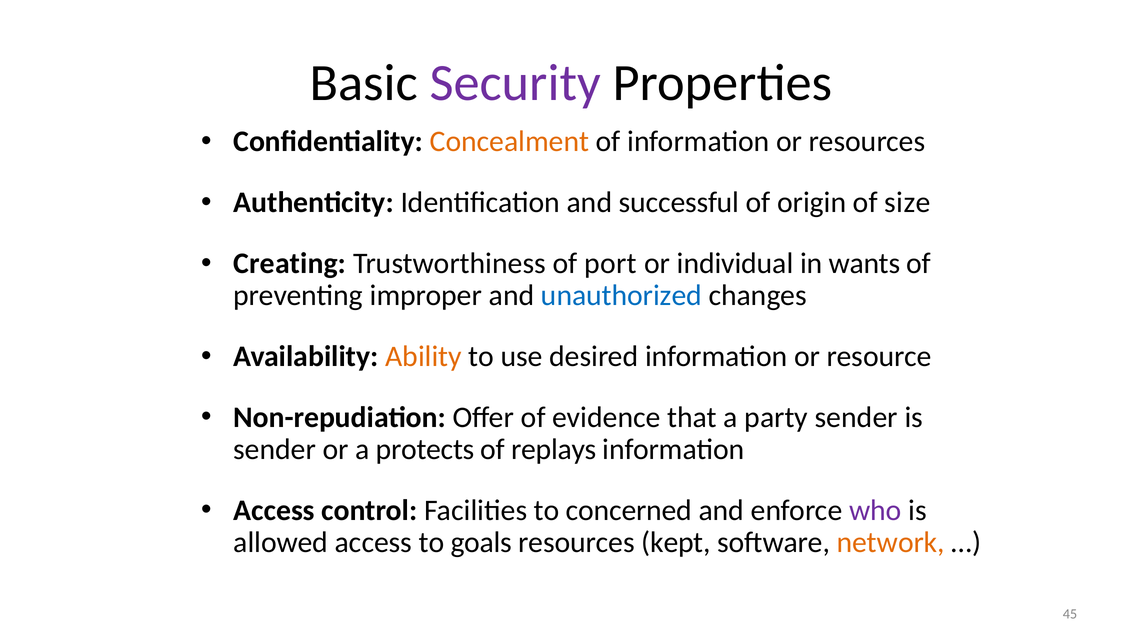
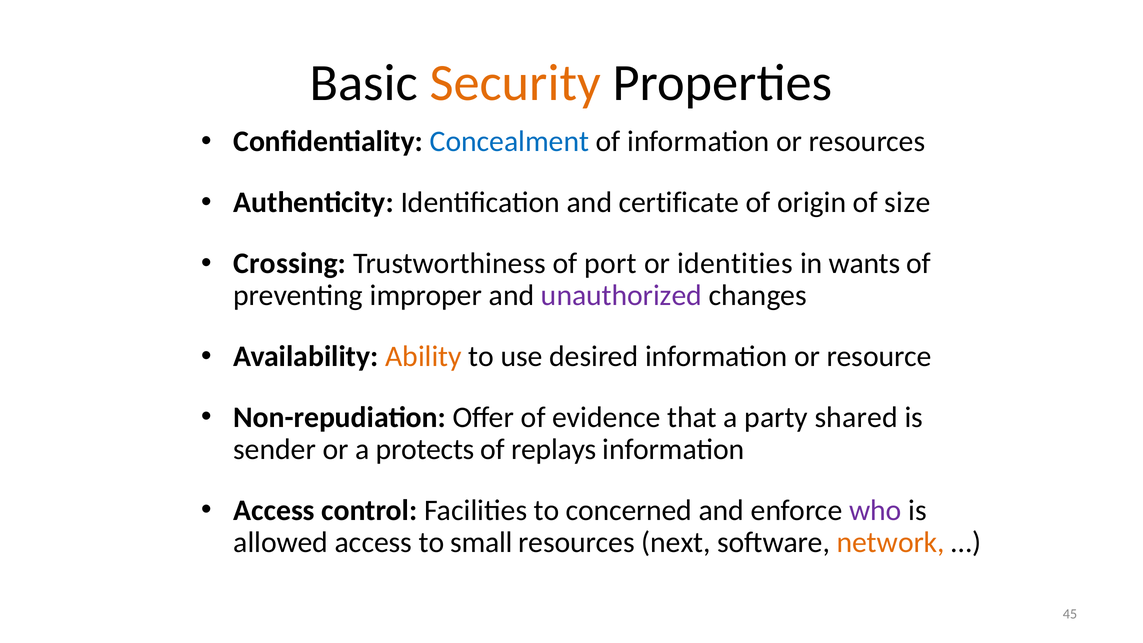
Security colour: purple -> orange (515, 83)
Concealment colour: orange -> blue (509, 142)
successful: successful -> certificate (679, 202)
Creating: Creating -> Crossing (290, 263)
individual: individual -> identities (735, 263)
unauthorized colour: blue -> purple (621, 295)
party sender: sender -> shared (856, 417)
goals: goals -> small (481, 542)
kept: kept -> next (676, 542)
